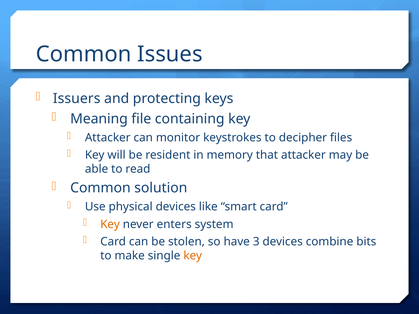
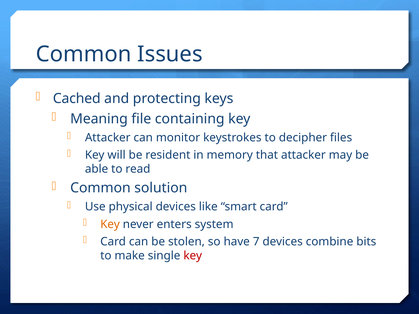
Issuers: Issuers -> Cached (77, 99)
3: 3 -> 7 (256, 242)
key colour: orange -> red (193, 256)
